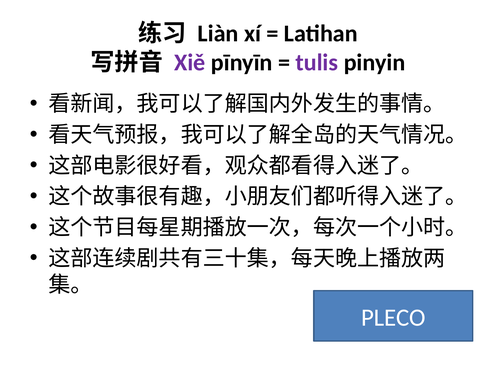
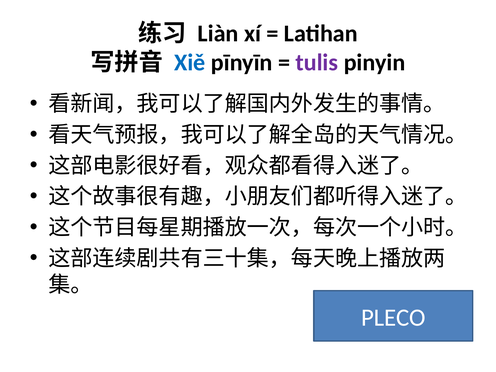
Xiě colour: purple -> blue (190, 62)
